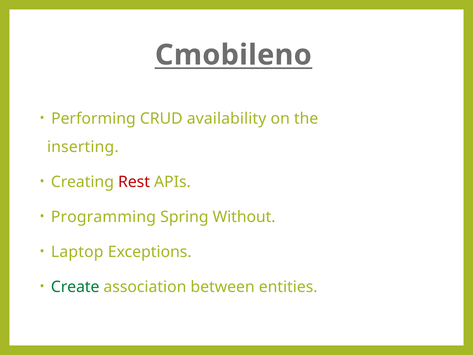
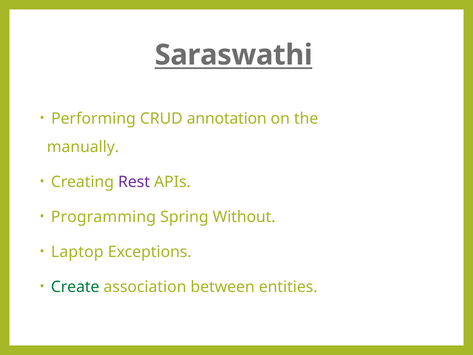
Cmobileno: Cmobileno -> Saraswathi (234, 55)
availability: availability -> annotation (227, 118)
inserting: inserting -> manually (83, 147)
Rest colour: red -> purple (134, 182)
